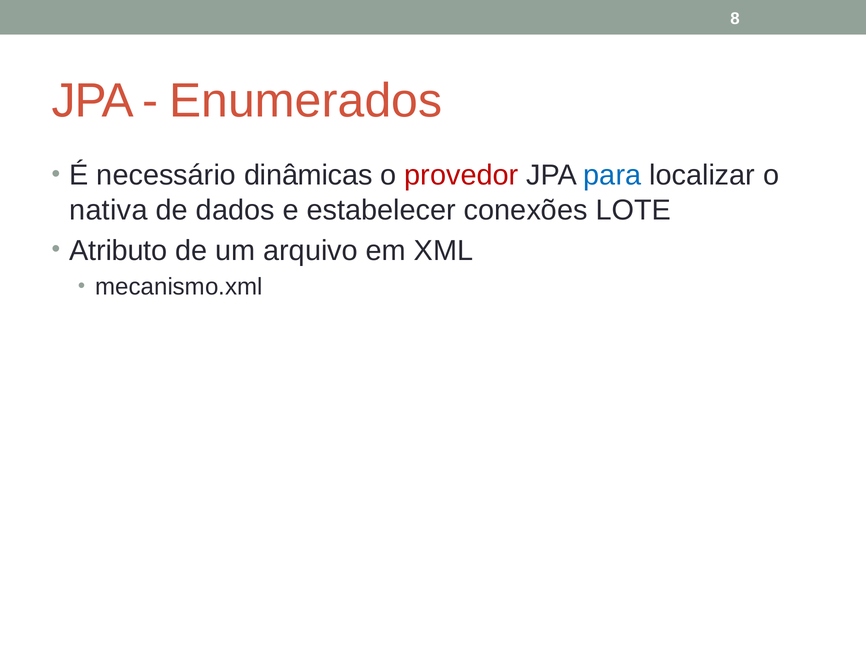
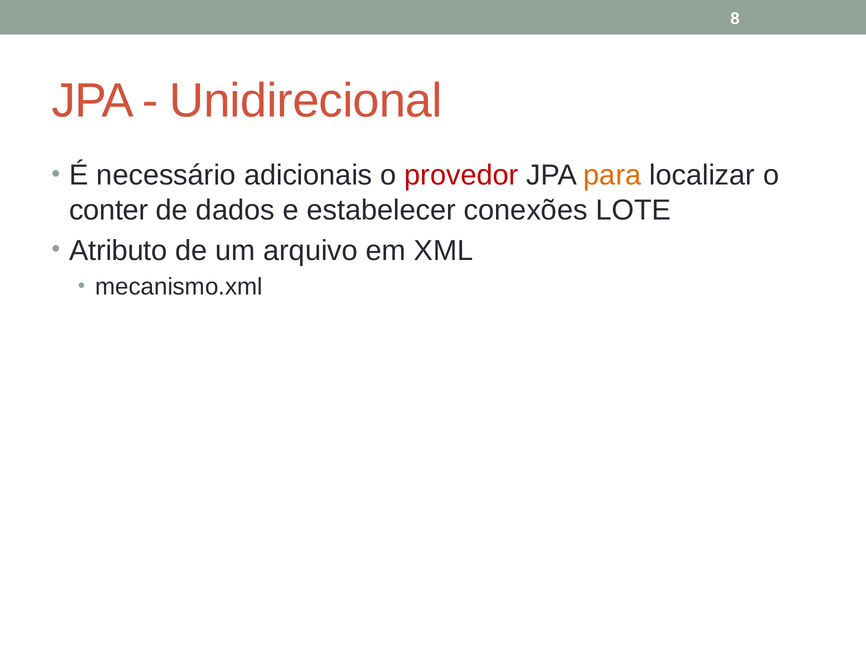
Enumerados: Enumerados -> Unidirecional (306, 101)
dinâmicas: dinâmicas -> adicionais (308, 175)
para colour: blue -> orange (612, 175)
nativa: nativa -> conter (109, 210)
